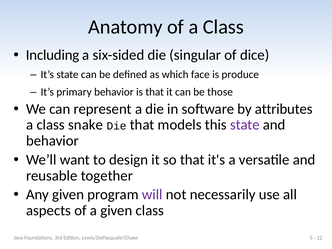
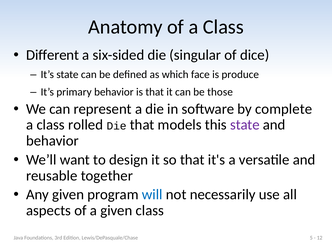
Including: Including -> Different (53, 55)
attributes: attributes -> complete (284, 109)
snake: snake -> rolled (86, 125)
will colour: purple -> blue (152, 195)
